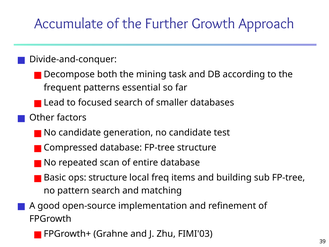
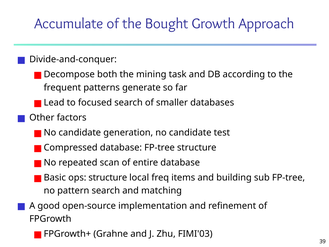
Further: Further -> Bought (167, 23)
essential: essential -> generate (141, 87)
